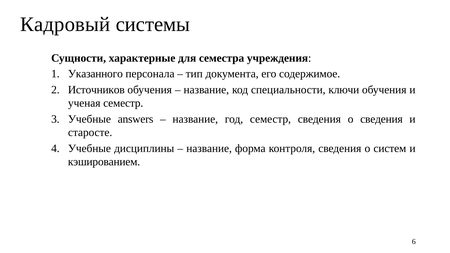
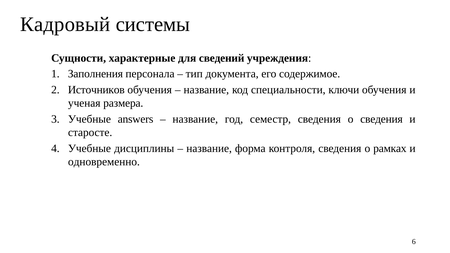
семестра: семестра -> сведений (222, 58)
Указанного: Указанного -> Заполнения (95, 74)
ученая семестр: семестр -> размера (123, 103)
систем: систем -> рамках (390, 149)
кэшированием: кэшированием -> одновременно (104, 162)
